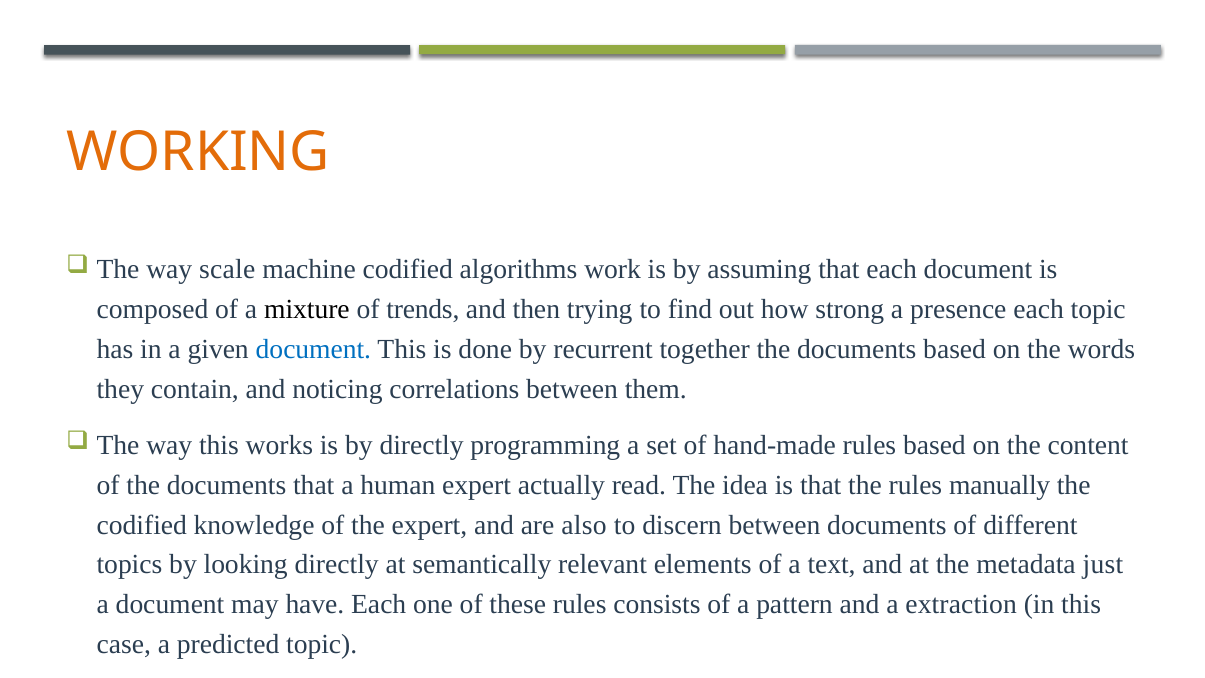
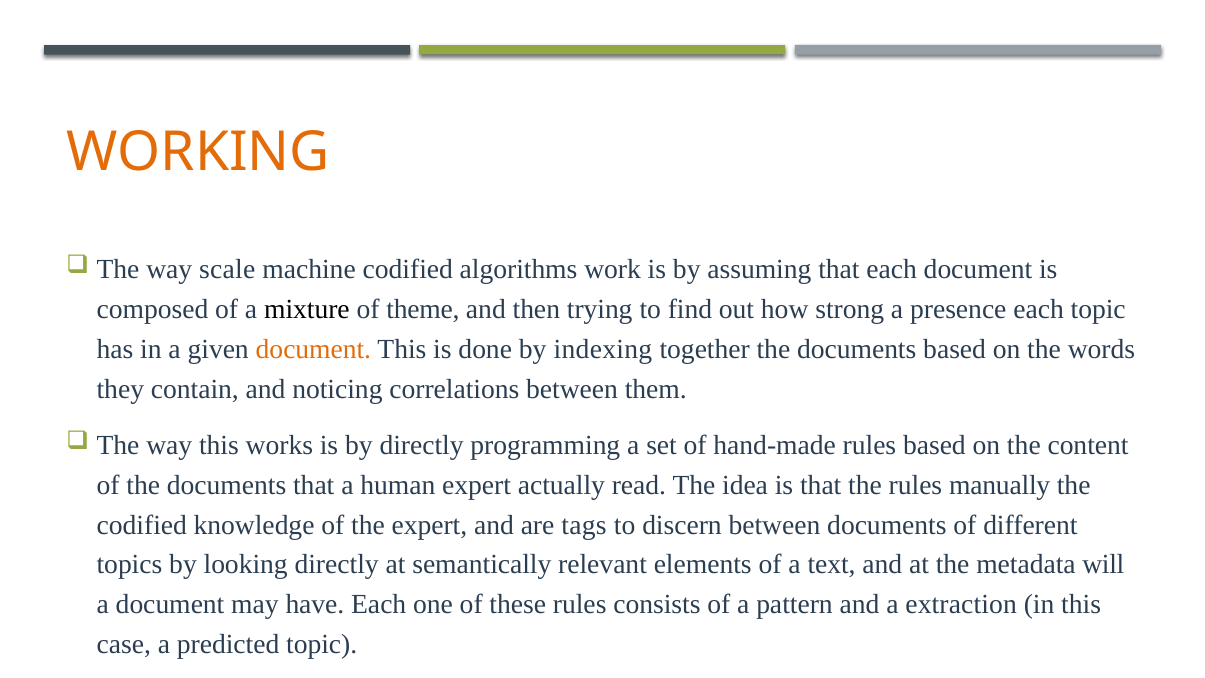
trends: trends -> theme (423, 309)
document colour: blue -> orange (313, 349)
recurrent: recurrent -> indexing (603, 349)
also: also -> tags (584, 525)
just: just -> will (1103, 564)
